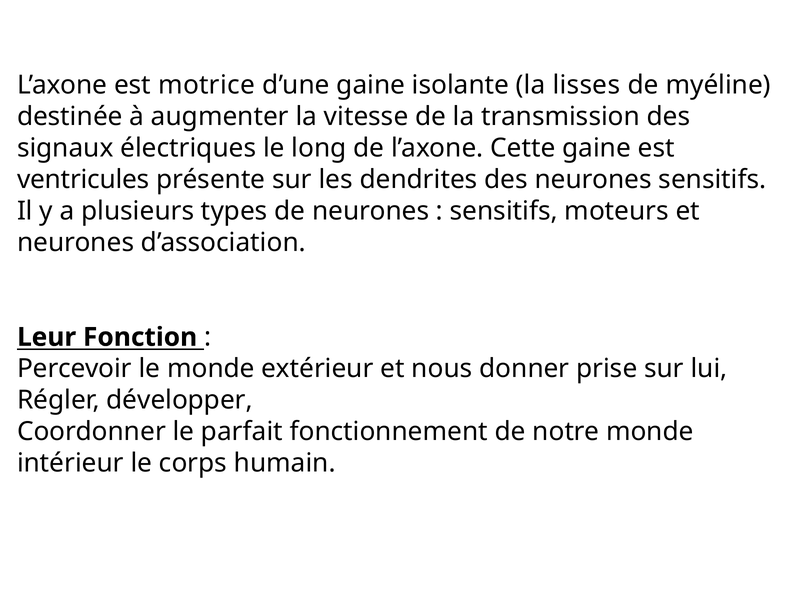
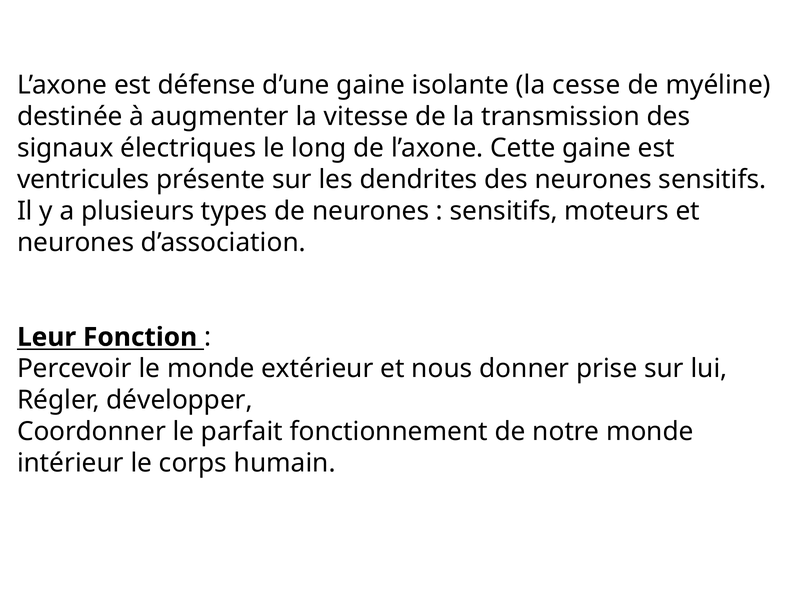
motrice: motrice -> défense (207, 85)
lisses: lisses -> cesse (586, 85)
